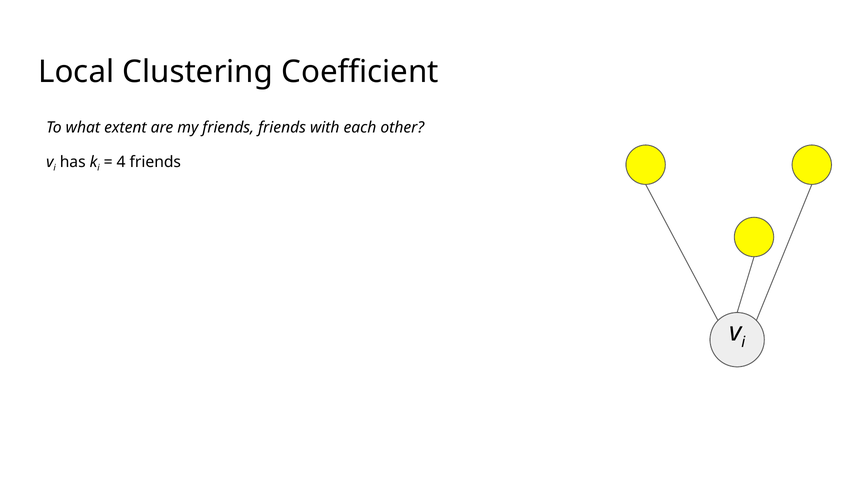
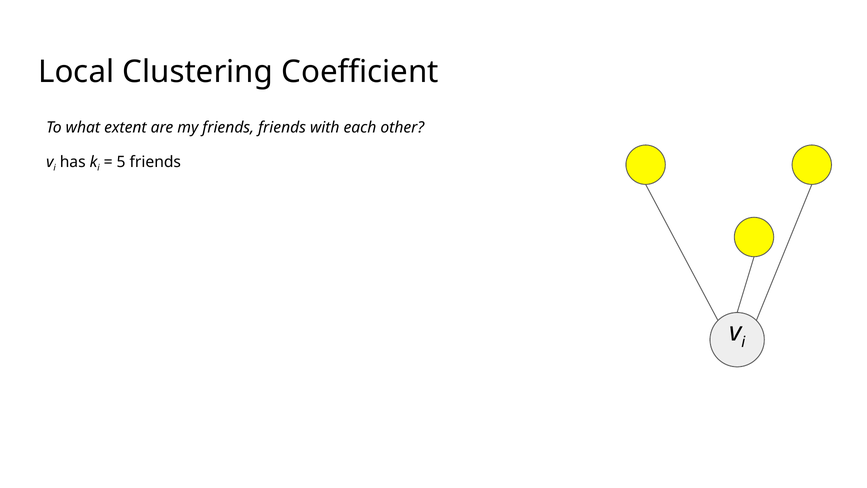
4: 4 -> 5 (121, 162)
